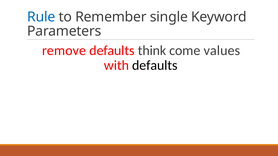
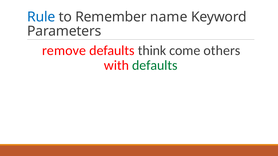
single: single -> name (169, 17)
values: values -> others (222, 51)
defaults colour: black -> green (155, 66)
